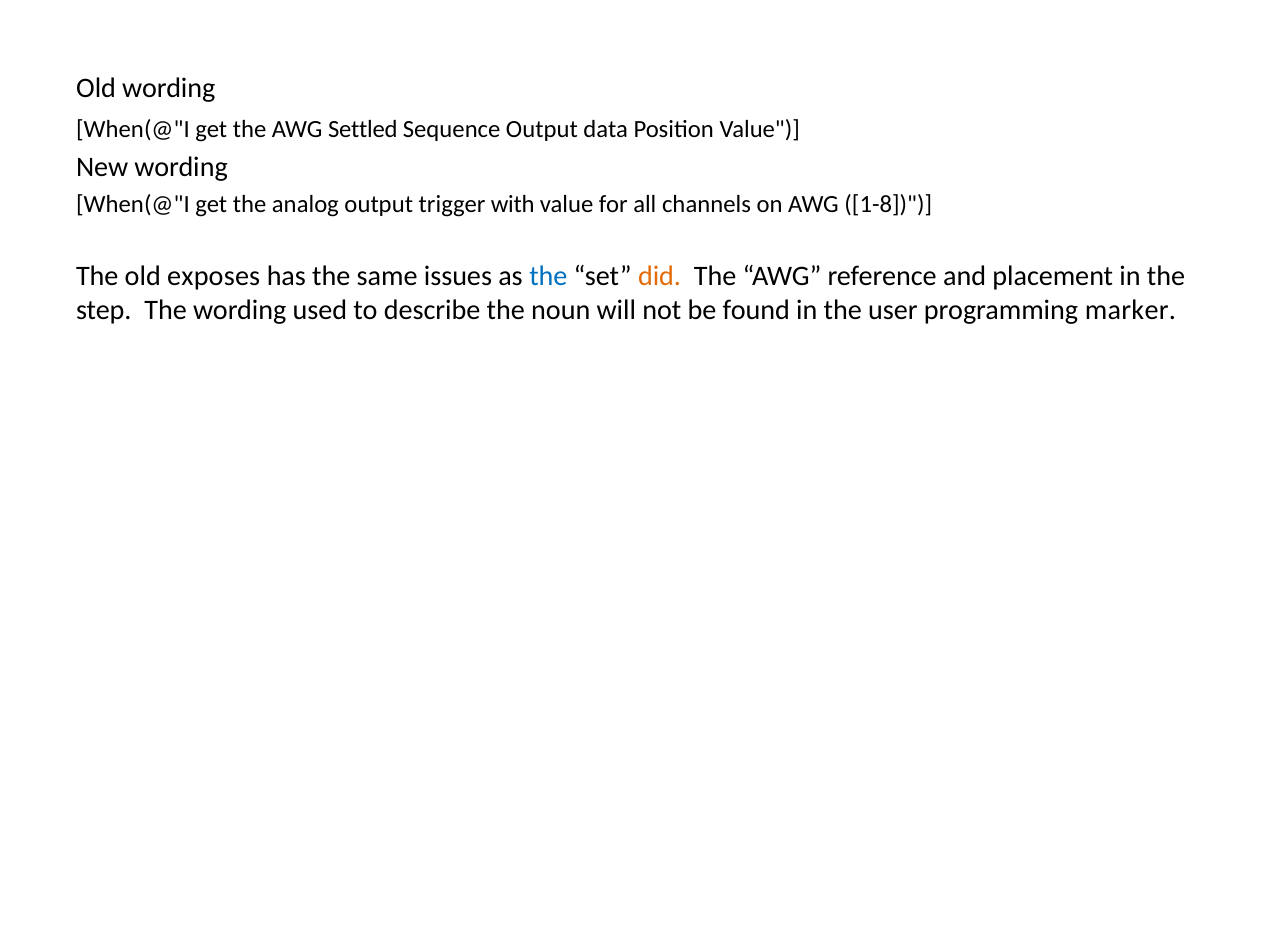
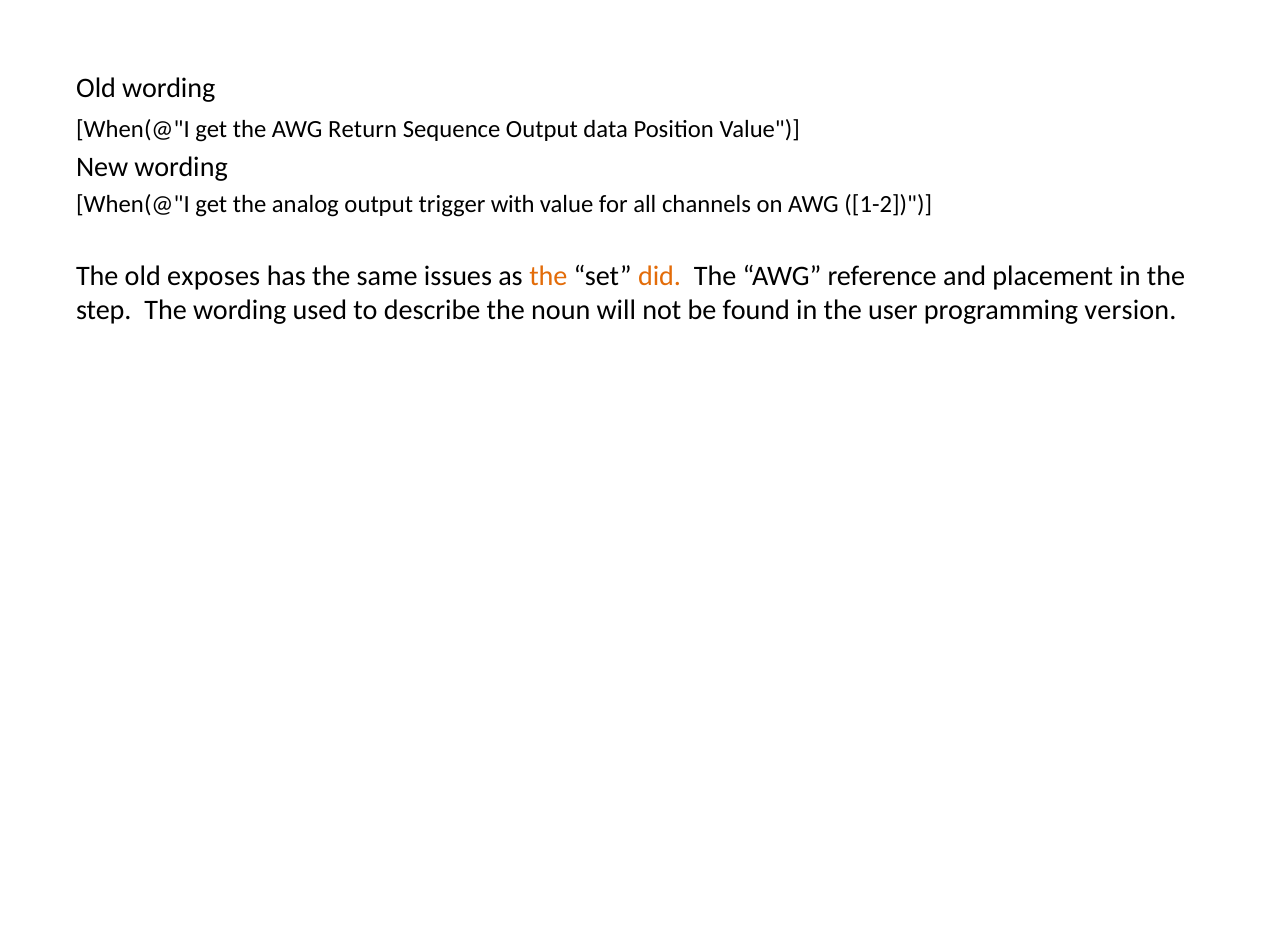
Settled: Settled -> Return (363, 129)
1-8: 1-8 -> 1-2 (888, 204)
the colour: blue -> orange (548, 276)
marker: marker -> version (1130, 310)
